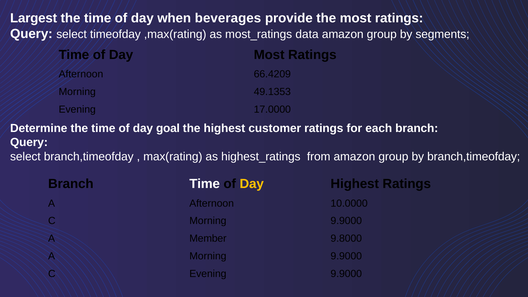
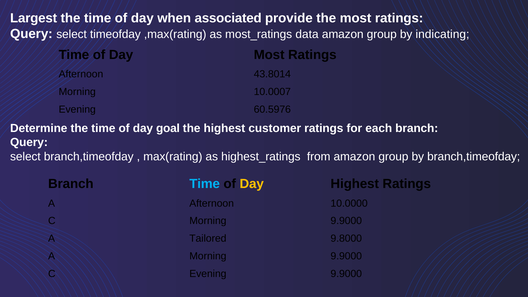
beverages: beverages -> associated (228, 18)
segments: segments -> indicating (442, 34)
66.4209: 66.4209 -> 43.8014 (272, 74)
49.1353: 49.1353 -> 10.0007 (272, 92)
17.0000: 17.0000 -> 60.5976 (272, 109)
Time colour: white -> light blue (205, 184)
Member: Member -> Tailored (208, 239)
